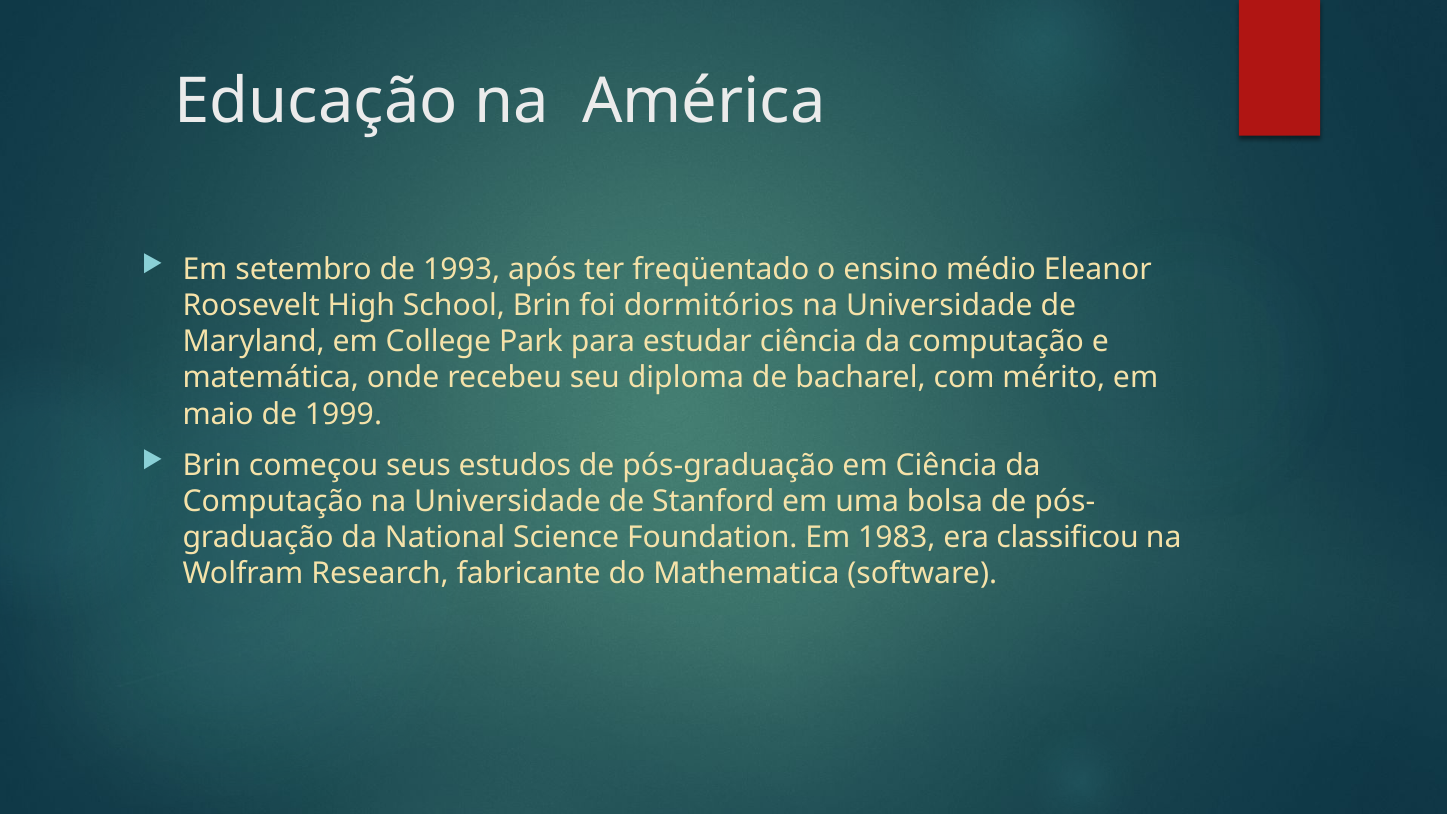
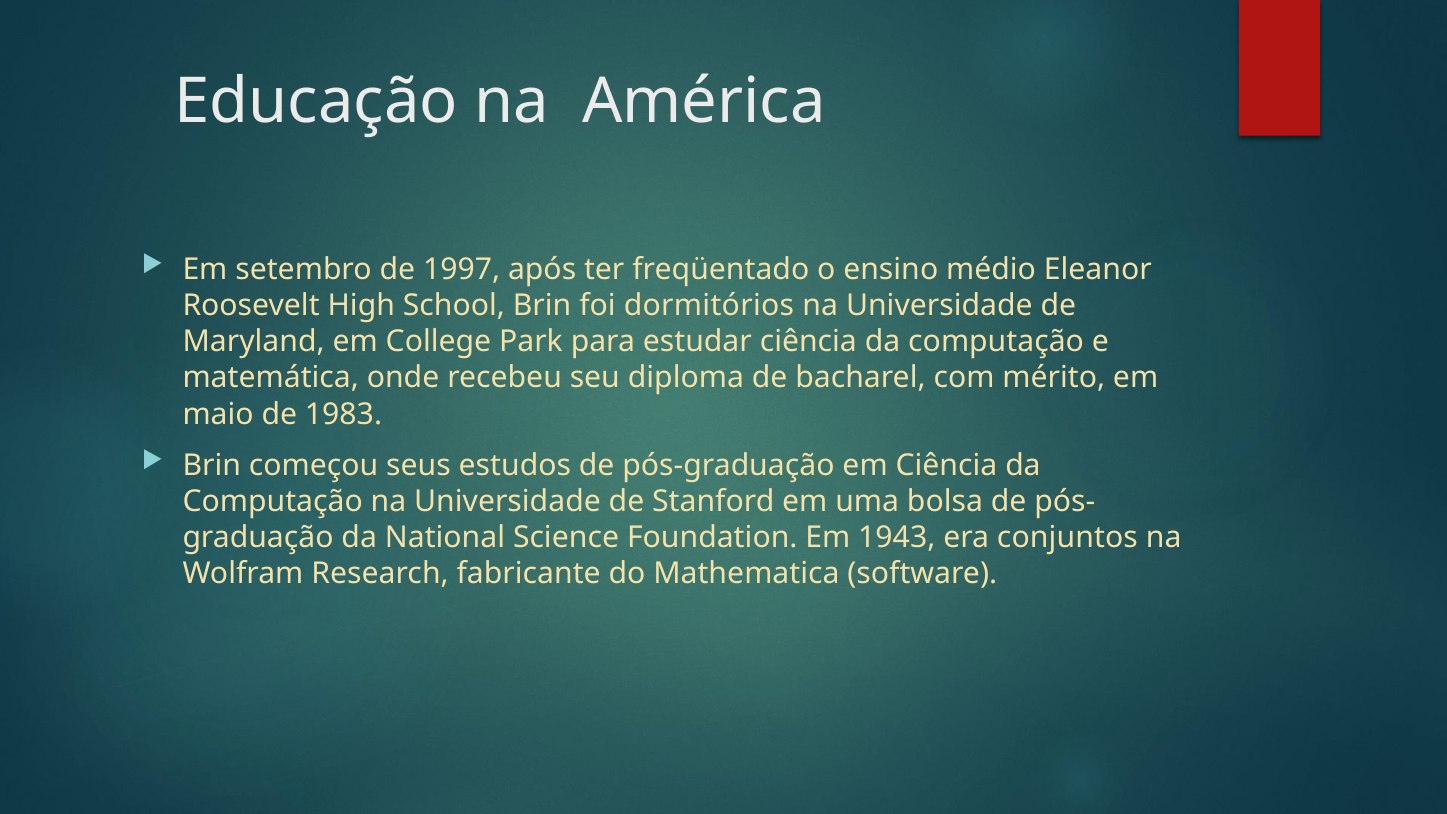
1993: 1993 -> 1997 (462, 269)
1999: 1999 -> 1983 (344, 414)
1983: 1983 -> 1943 (897, 538)
classificou: classificou -> conjuntos (1067, 538)
